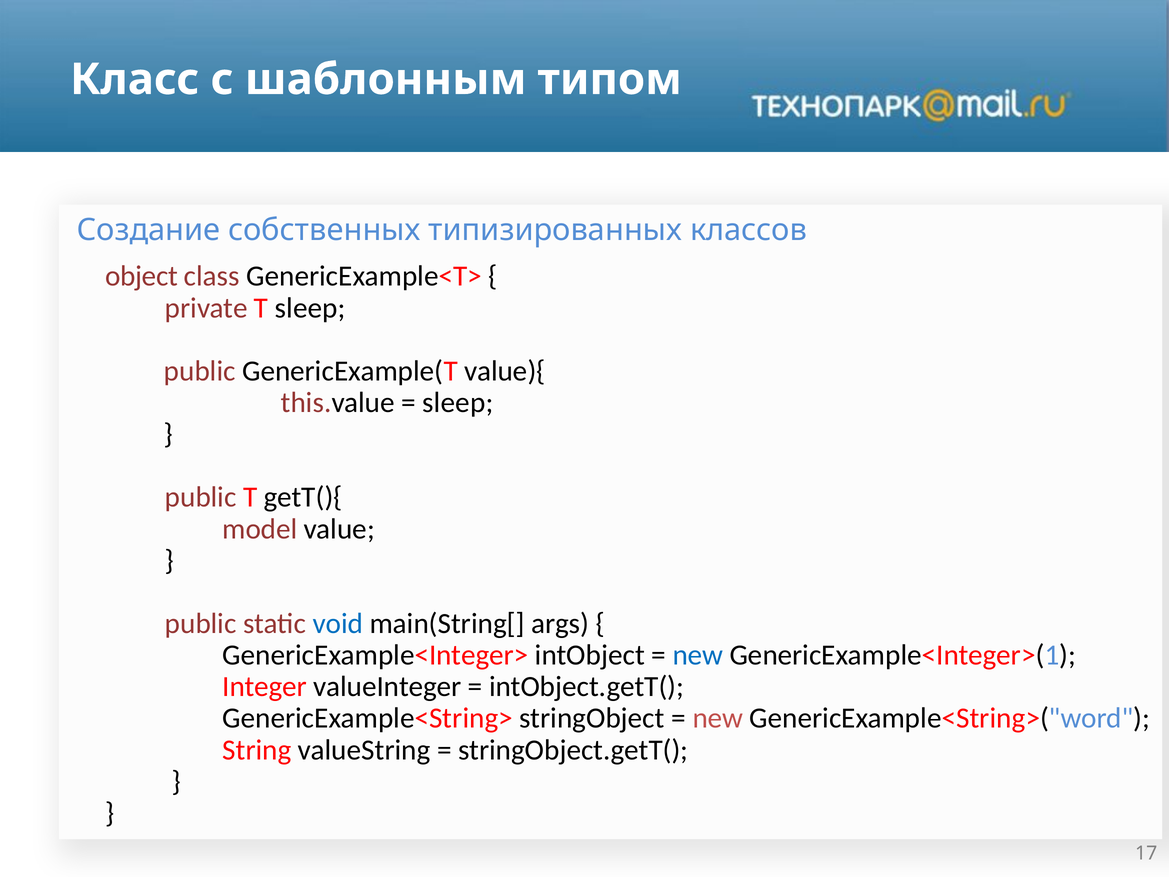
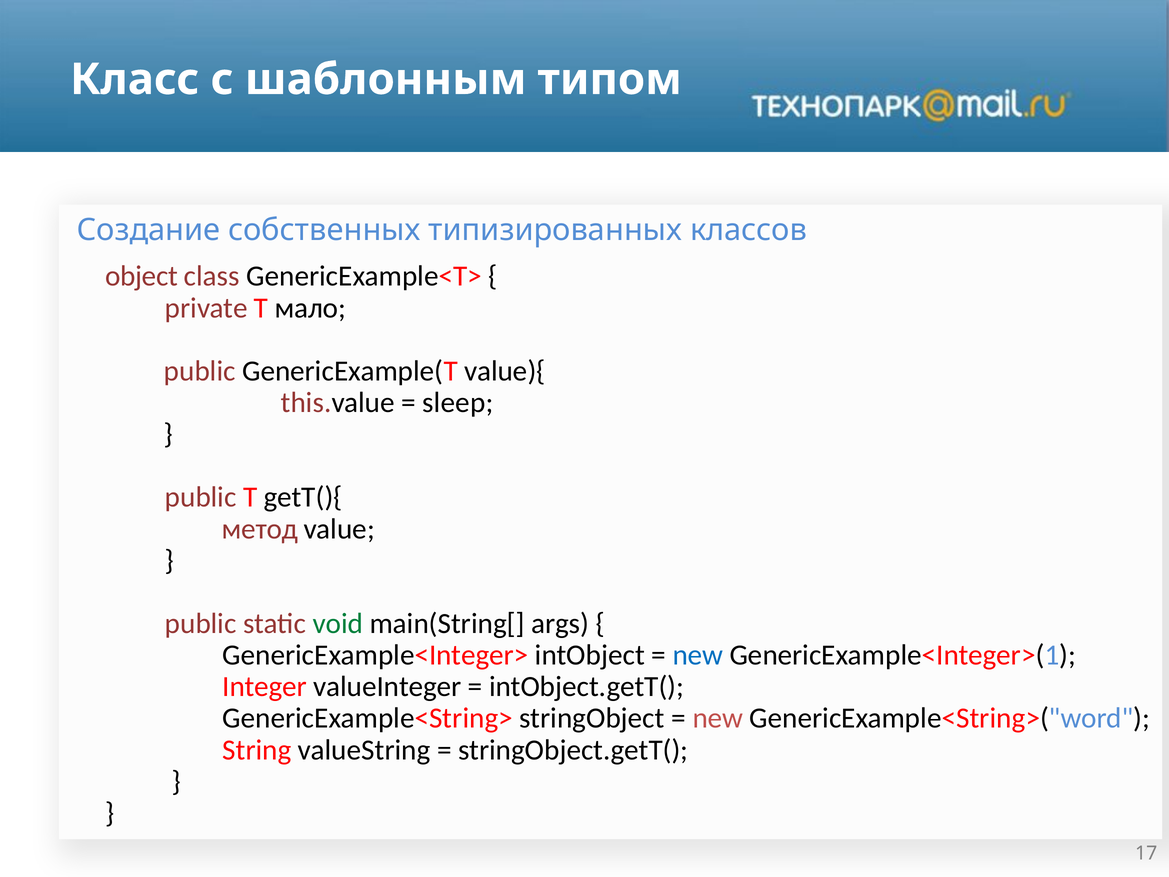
T sleep: sleep -> мало (310, 308)
model: model -> метод (260, 529)
void colour: blue -> green (338, 623)
